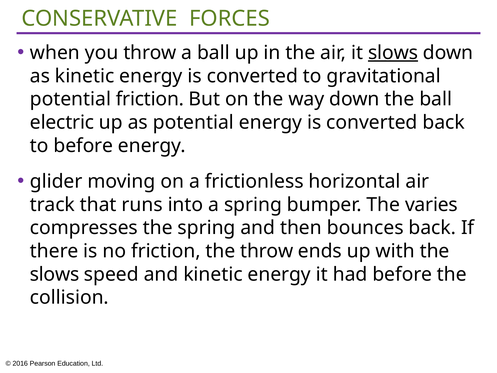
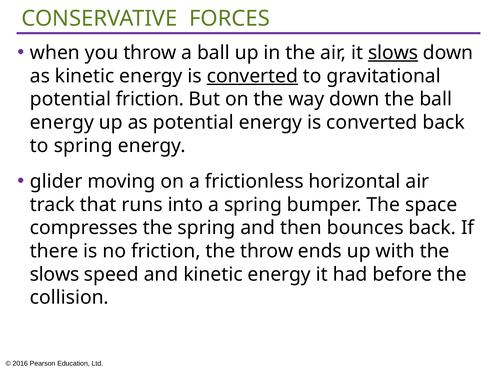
converted underline: none -> present (252, 76)
electric: electric -> energy (62, 122)
to before: before -> spring (83, 146)
varies: varies -> space (431, 205)
